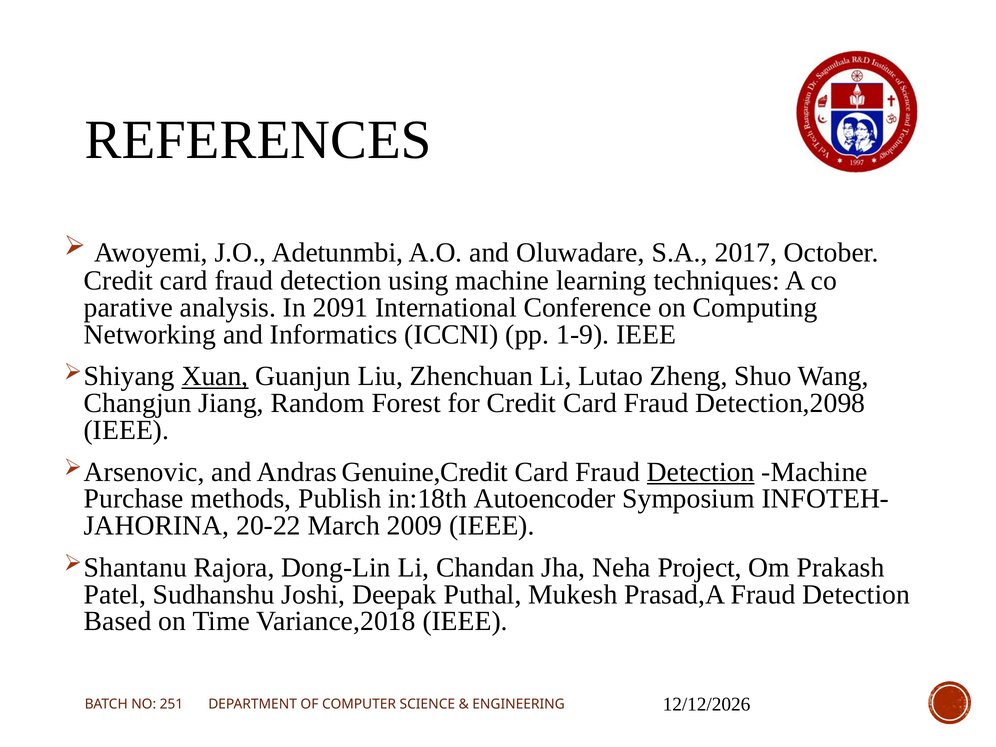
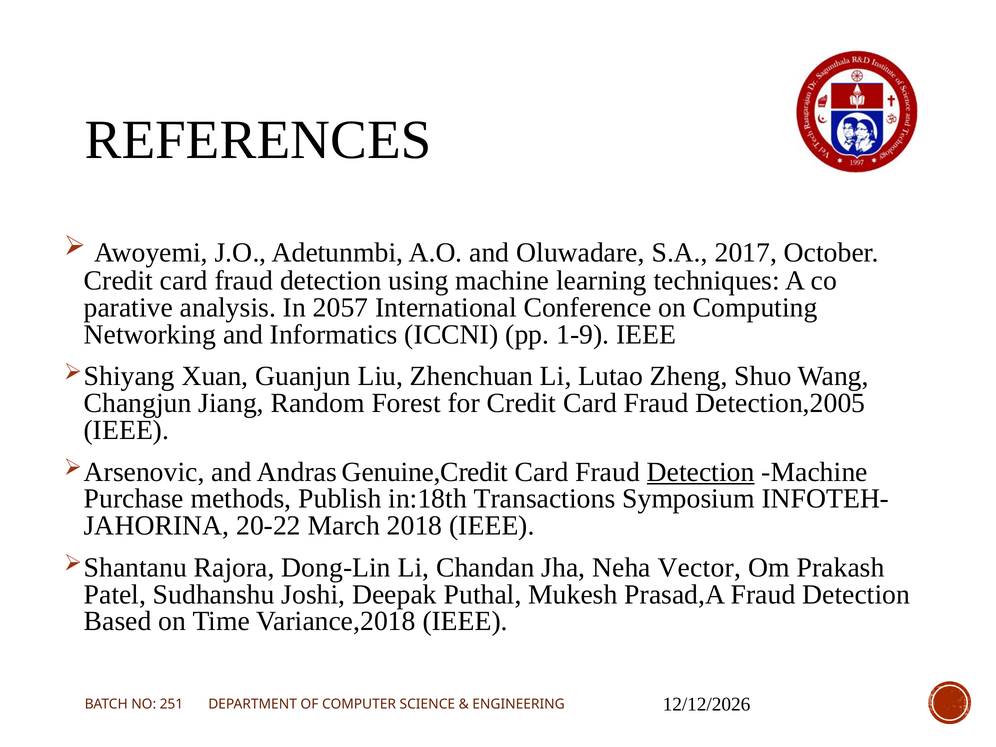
2091: 2091 -> 2057 (341, 308)
Xuan underline: present -> none (215, 376)
Detection,2098: Detection,2098 -> Detection,2005 (780, 403)
Autoencoder: Autoencoder -> Transactions (545, 499)
2009: 2009 -> 2018 (415, 526)
Project: Project -> Vector (699, 568)
